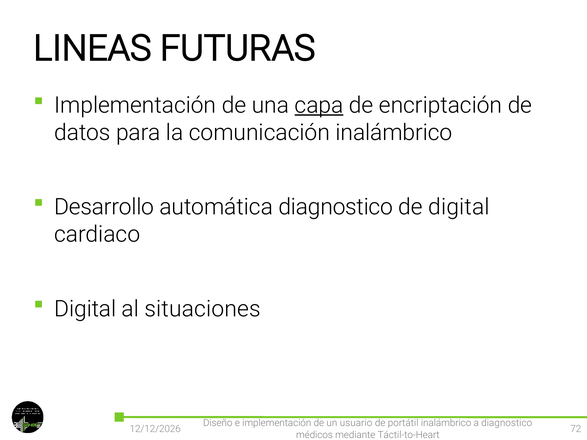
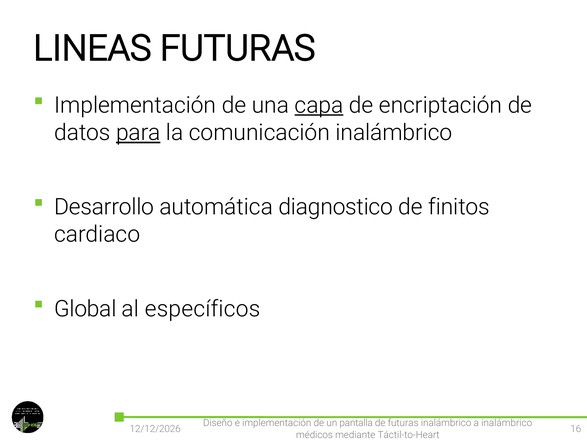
para underline: none -> present (138, 133)
de digital: digital -> finitos (459, 207)
Digital: Digital -> Global (85, 309)
situaciones: situaciones -> específicos (203, 309)
usuario: usuario -> pantalla (356, 423)
de portátil: portátil -> futuras (403, 423)
a diagnostico: diagnostico -> inalámbrico (507, 423)
72: 72 -> 16 (576, 429)
